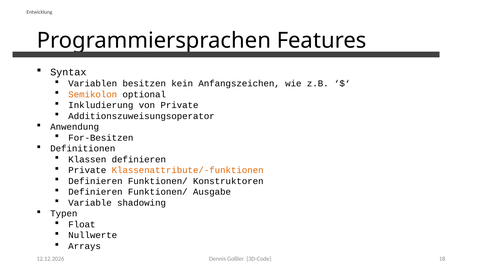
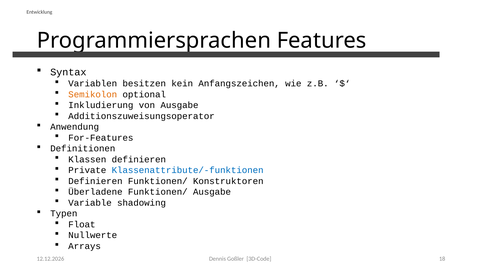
von Private: Private -> Ausgabe (179, 105)
For-Besitzen: For-Besitzen -> For-Features (101, 138)
Klassenattribute/-funktionen colour: orange -> blue (188, 170)
Definieren: Definieren -> Überladene (95, 192)
